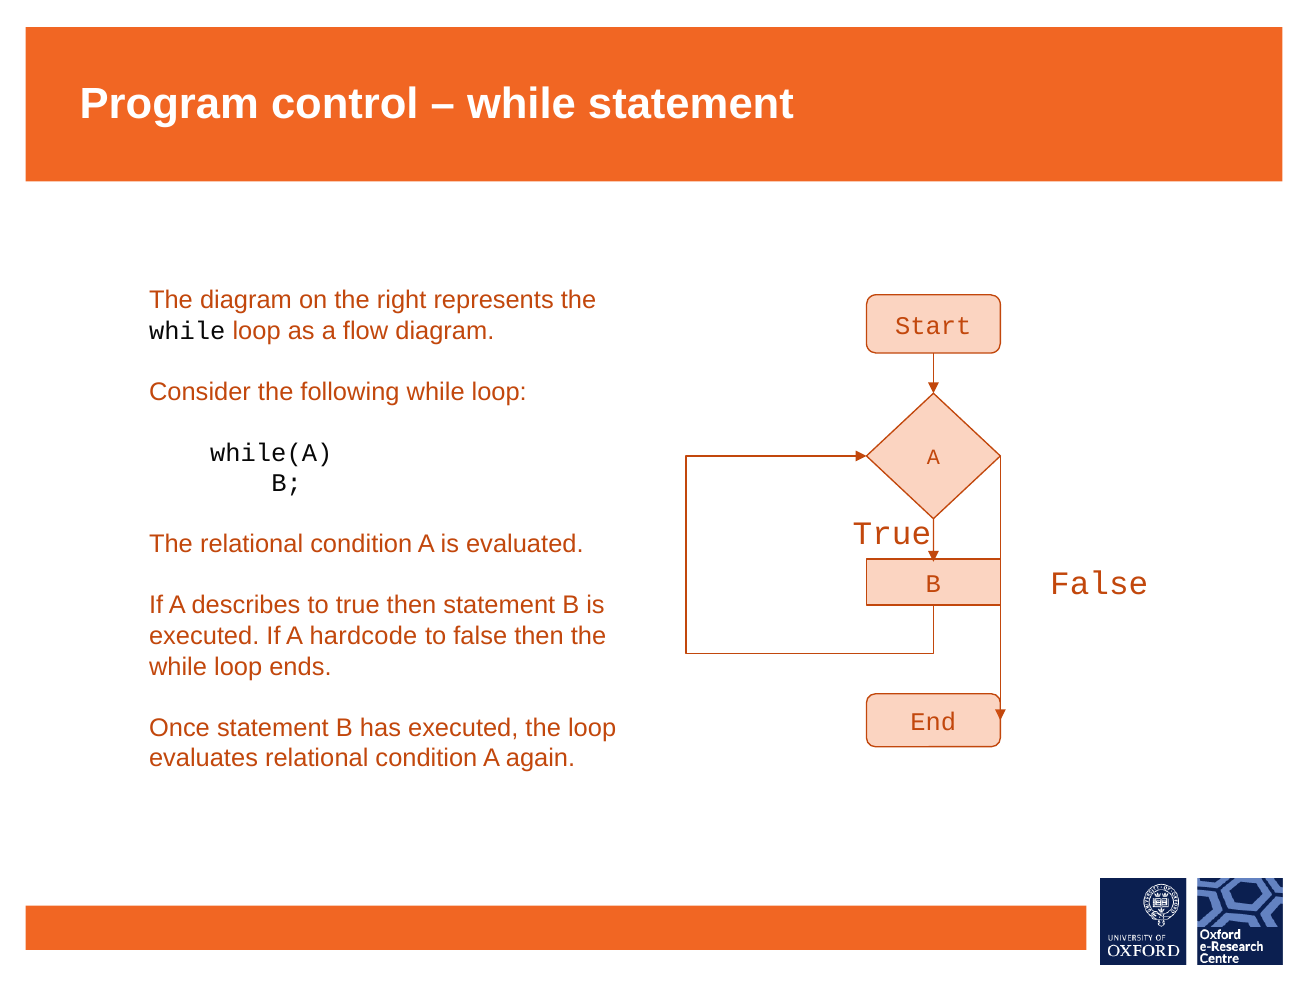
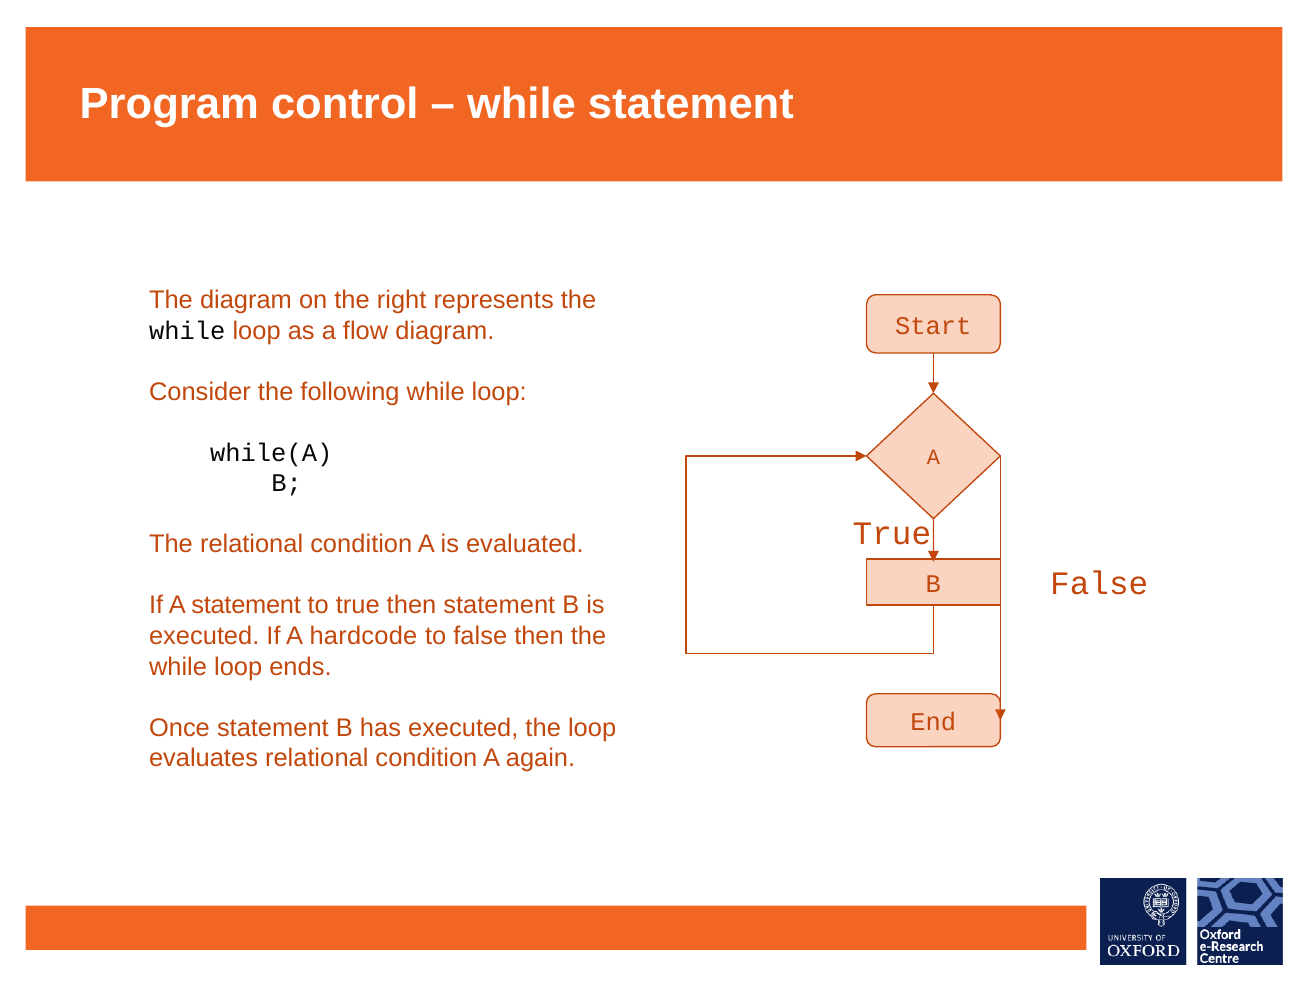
A describes: describes -> statement (246, 606)
